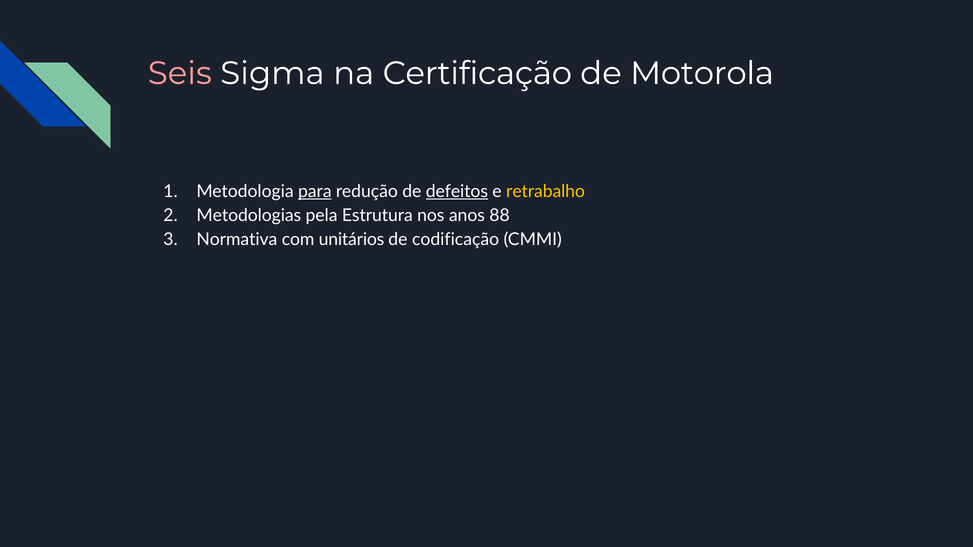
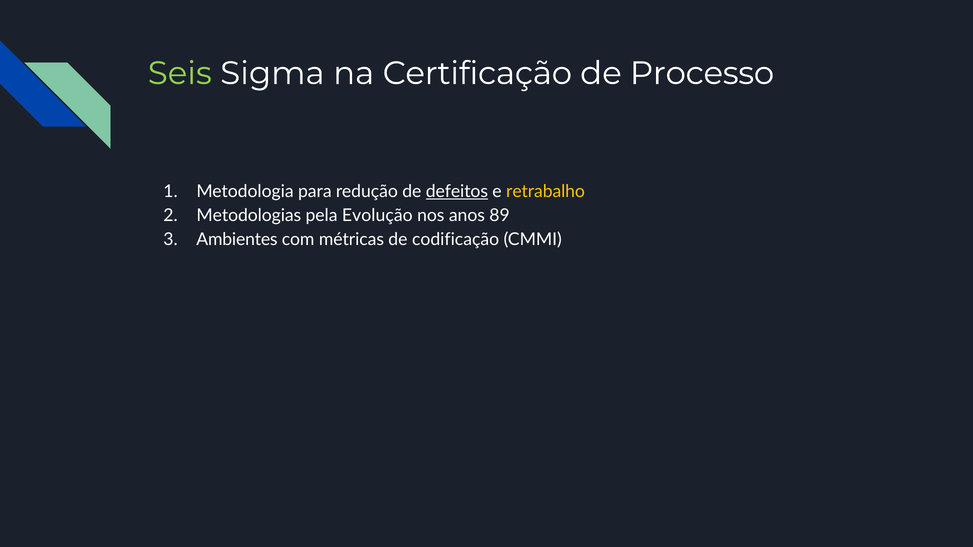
Seis colour: pink -> light green (180, 73)
Motorola: Motorola -> Processo (702, 73)
para underline: present -> none (315, 191)
Estrutura: Estrutura -> Evolução (377, 215)
88: 88 -> 89 (500, 215)
Normativa: Normativa -> Ambientes (237, 240)
unitários: unitários -> métricas (351, 240)
